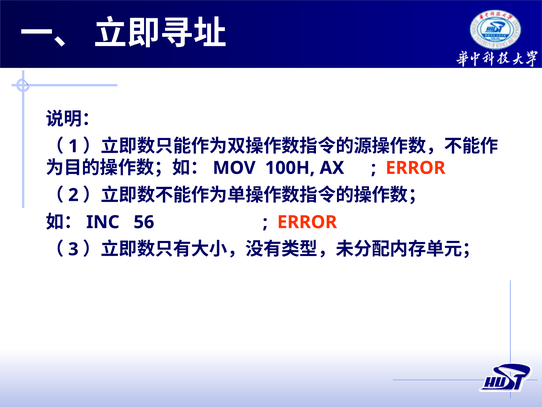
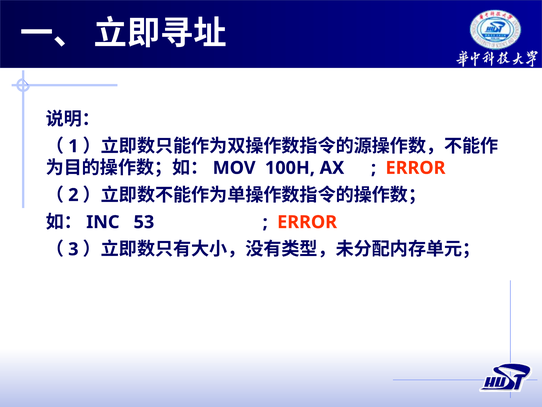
56: 56 -> 53 (144, 222)
